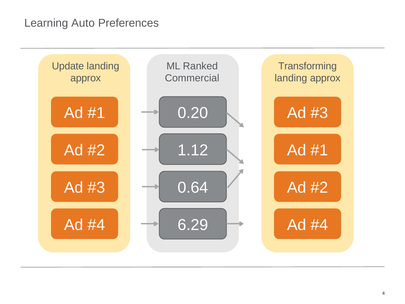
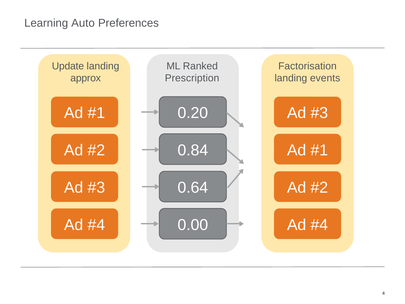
Transforming: Transforming -> Factorisation (307, 66)
Commercial: Commercial -> Prescription (192, 78)
approx: approx -> events (325, 78)
1.12: 1.12 -> 0.84 (193, 150)
6.29: 6.29 -> 0.00 (193, 225)
